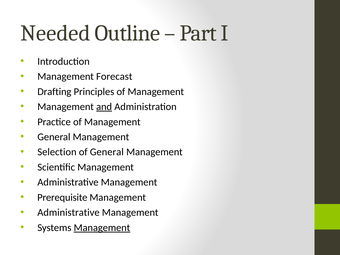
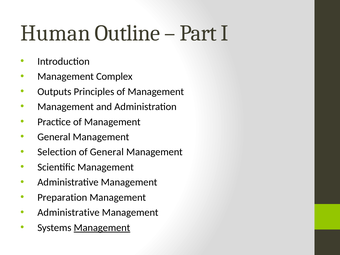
Needed: Needed -> Human (55, 33)
Forecast: Forecast -> Complex (114, 76)
Drafting: Drafting -> Outputs (54, 92)
and underline: present -> none (104, 107)
Prerequisite: Prerequisite -> Preparation (62, 197)
